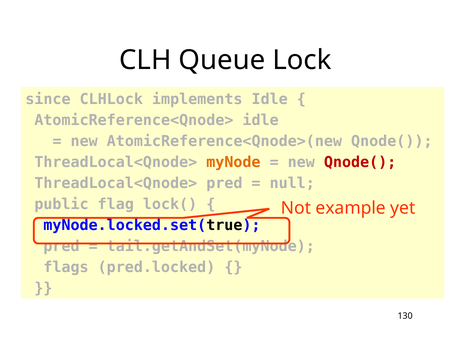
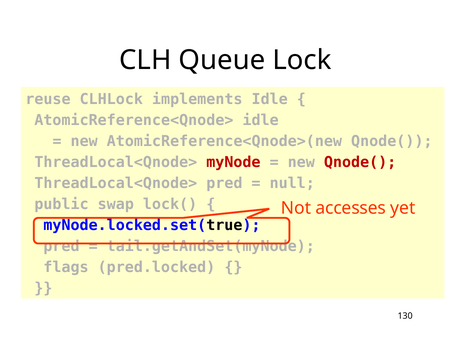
since: since -> reuse (48, 99)
myNode colour: orange -> red (233, 162)
flag: flag -> swap (116, 204)
example: example -> accesses (351, 208)
